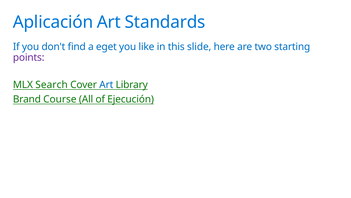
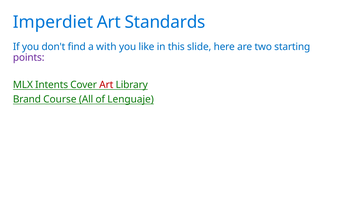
Aplicación: Aplicación -> Imperdiet (53, 22)
eget: eget -> with (106, 47)
Search: Search -> Intents (52, 85)
Art colour: blue -> red (106, 85)
Ejecución: Ejecución -> Lenguaje (131, 99)
